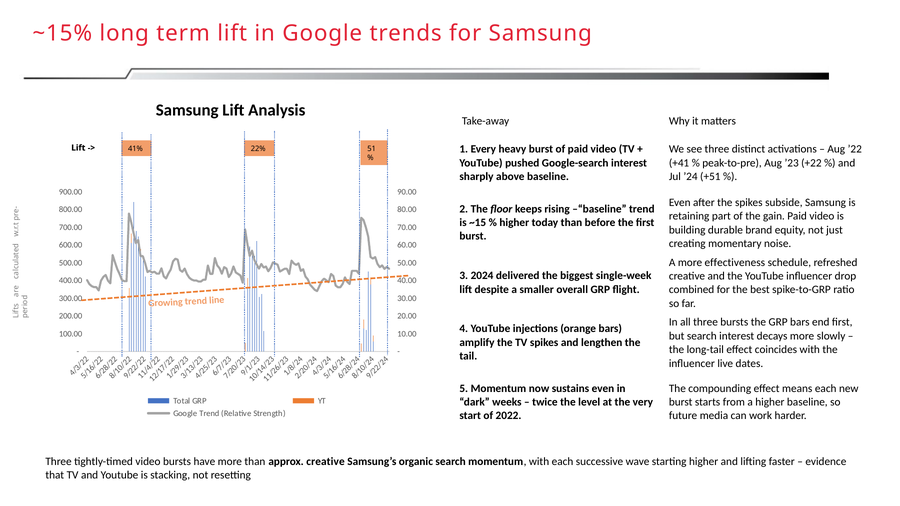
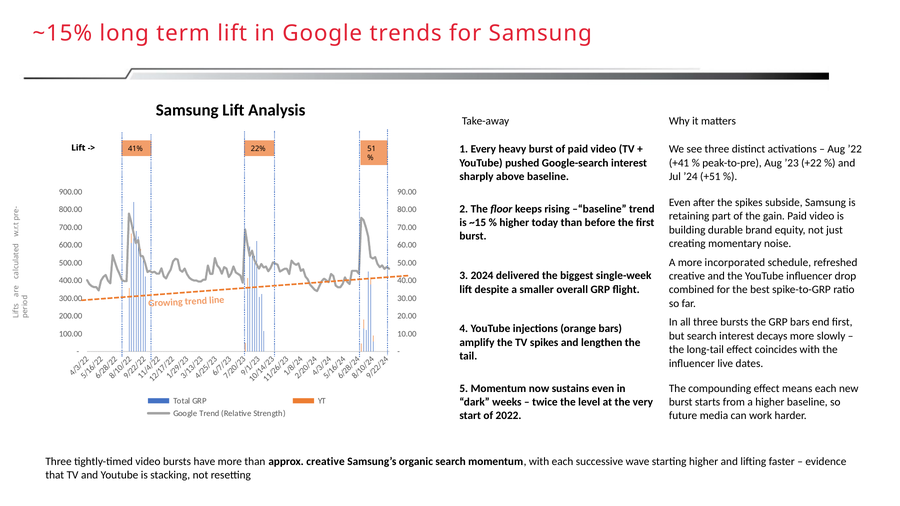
effectiveness: effectiveness -> incorporated (735, 262)
